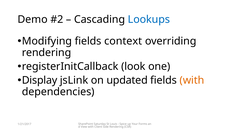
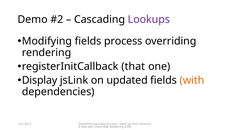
Lookups colour: blue -> purple (149, 19)
context: context -> process (123, 41)
look: look -> that (133, 66)
